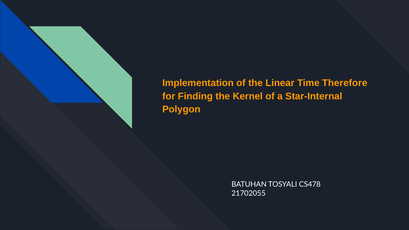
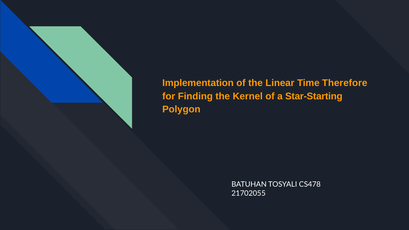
Star-Internal: Star-Internal -> Star-Starting (314, 96)
